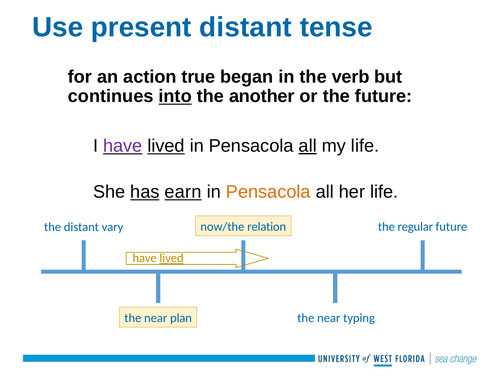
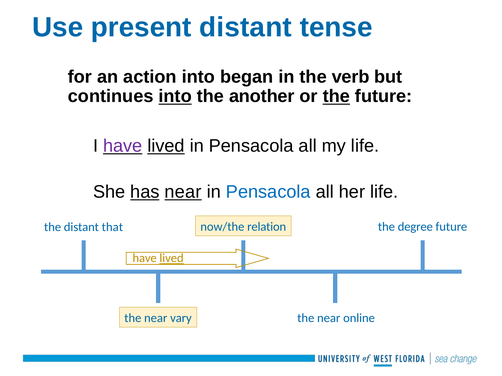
action true: true -> into (198, 77)
the underline: none -> present (336, 96)
all underline: present -> none (308, 146)
has earn: earn -> near (183, 192)
Pensacola colour: orange -> blue (268, 192)
regular: regular -> degree (415, 227)
vary: vary -> that (112, 227)
plan: plan -> vary (181, 318)
typing: typing -> online (359, 318)
